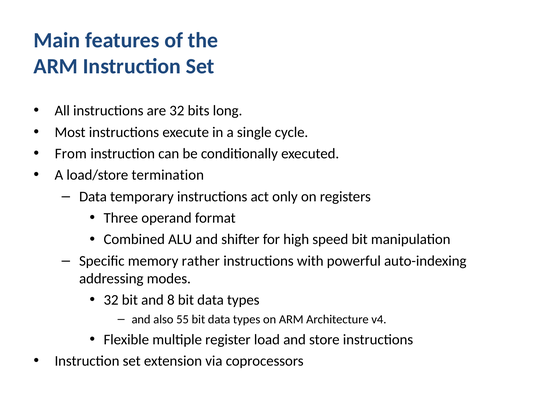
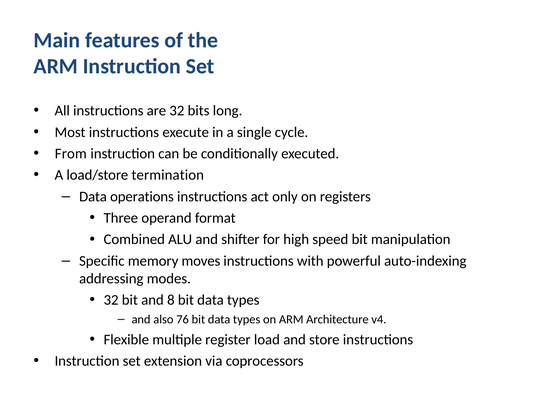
temporary: temporary -> operations (142, 197)
rather: rather -> moves (201, 261)
55: 55 -> 76 (183, 319)
